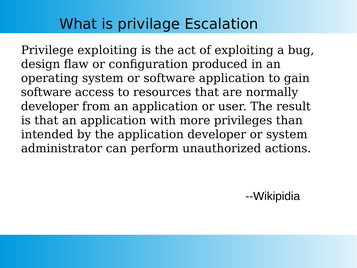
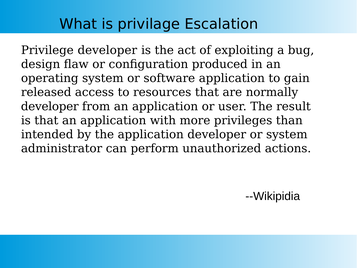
Privilege exploiting: exploiting -> developer (107, 50)
software: software -> released (46, 92)
